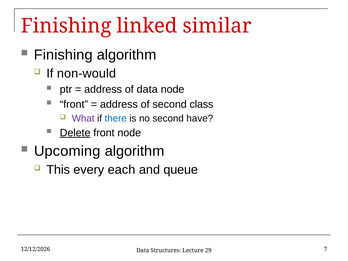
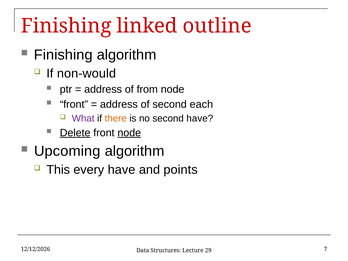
similar: similar -> outline (217, 26)
of data: data -> from (147, 89)
class: class -> each (201, 104)
there colour: blue -> orange (116, 118)
node underline: none -> present (129, 133)
every each: each -> have (122, 170)
queue: queue -> points (181, 170)
